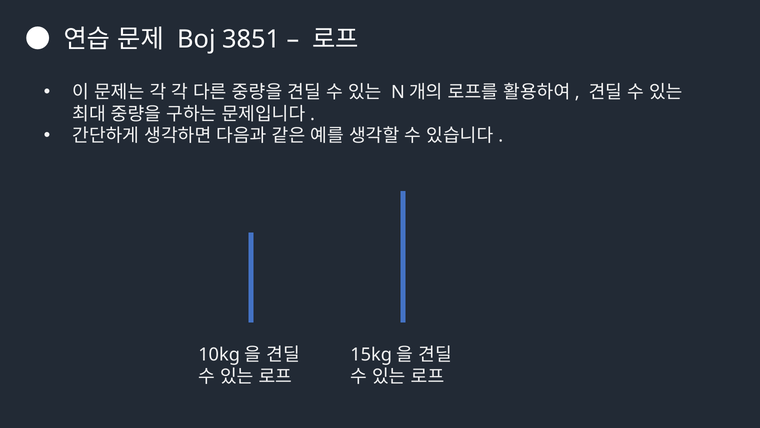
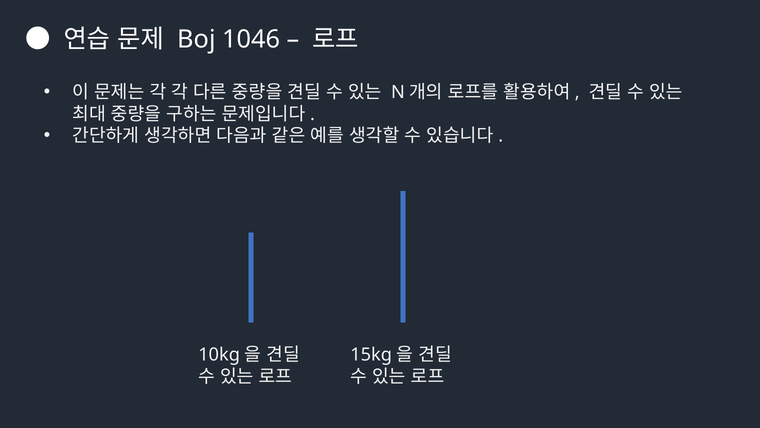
3851: 3851 -> 1046 (251, 39)
